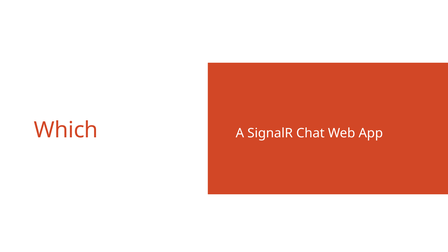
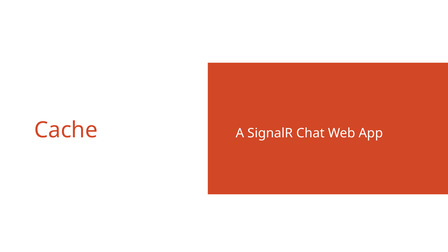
Which: Which -> Cache (66, 130)
